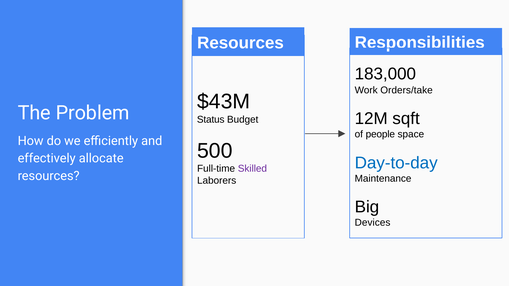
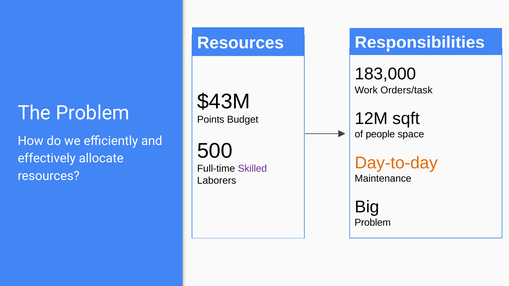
Orders/take: Orders/take -> Orders/task (407, 90)
Status: Status -> Points (211, 120)
Day-to-day colour: blue -> orange (396, 163)
Devices: Devices -> Problem (373, 223)
